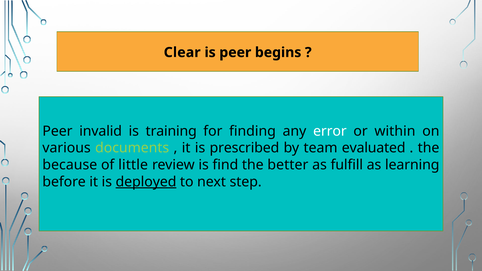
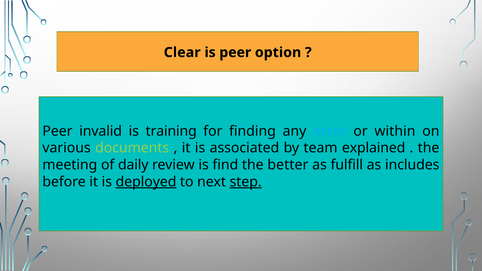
begins: begins -> option (278, 52)
error colour: white -> light blue (330, 131)
prescribed: prescribed -> associated (244, 148)
evaluated: evaluated -> explained (374, 148)
because: because -> meeting (70, 165)
little: little -> daily (133, 165)
learning: learning -> includes (412, 165)
step underline: none -> present (246, 182)
